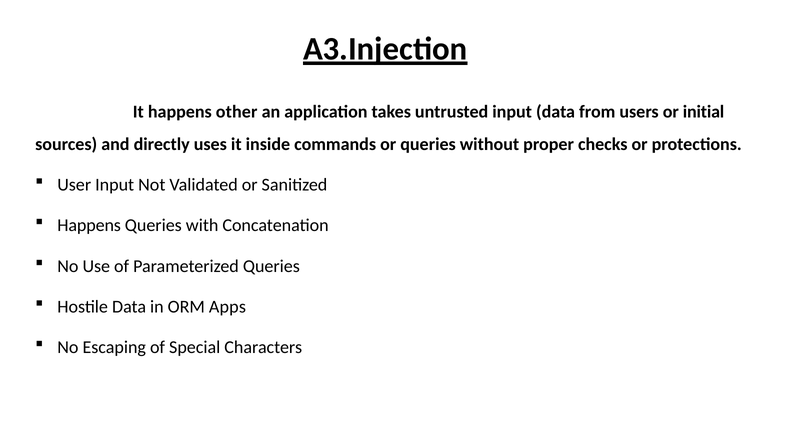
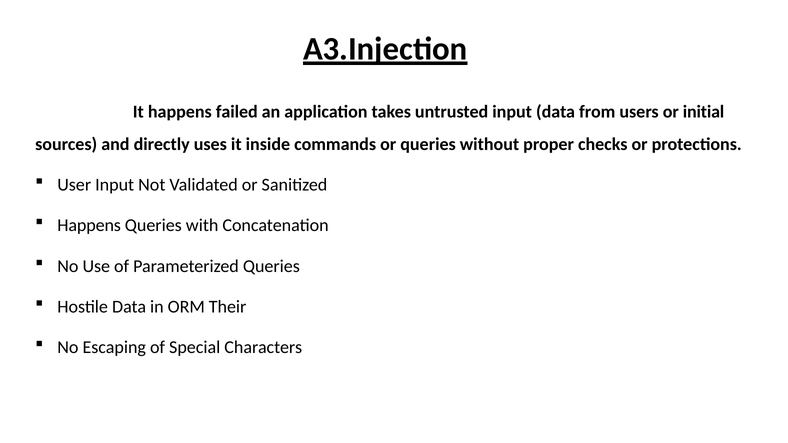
other: other -> failed (237, 112)
Apps: Apps -> Their (228, 307)
